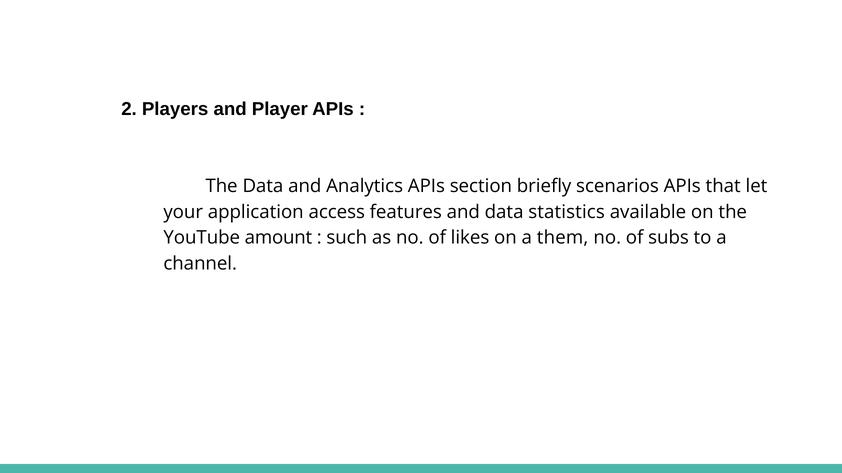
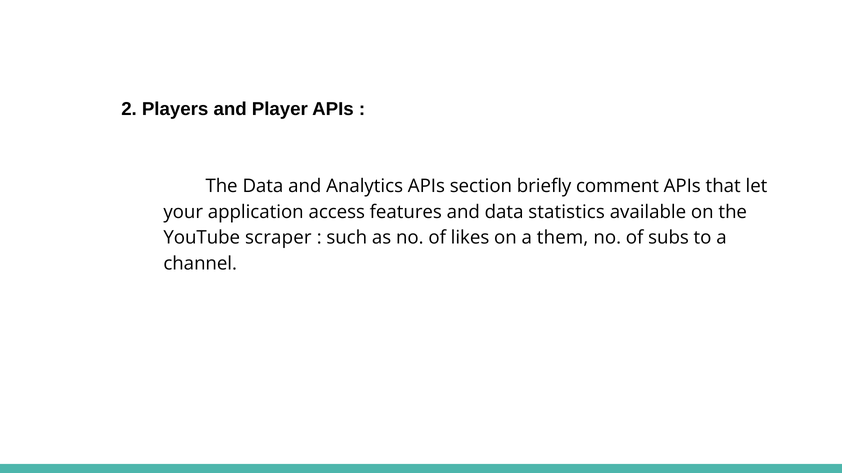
scenarios: scenarios -> comment (618, 186)
amount: amount -> scraper (278, 238)
